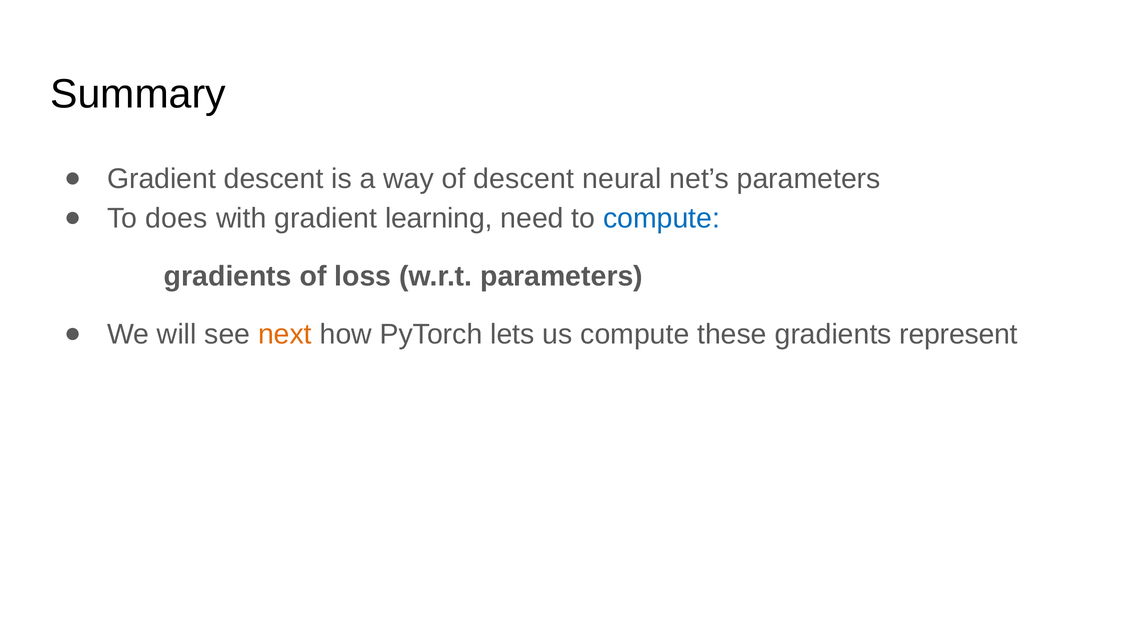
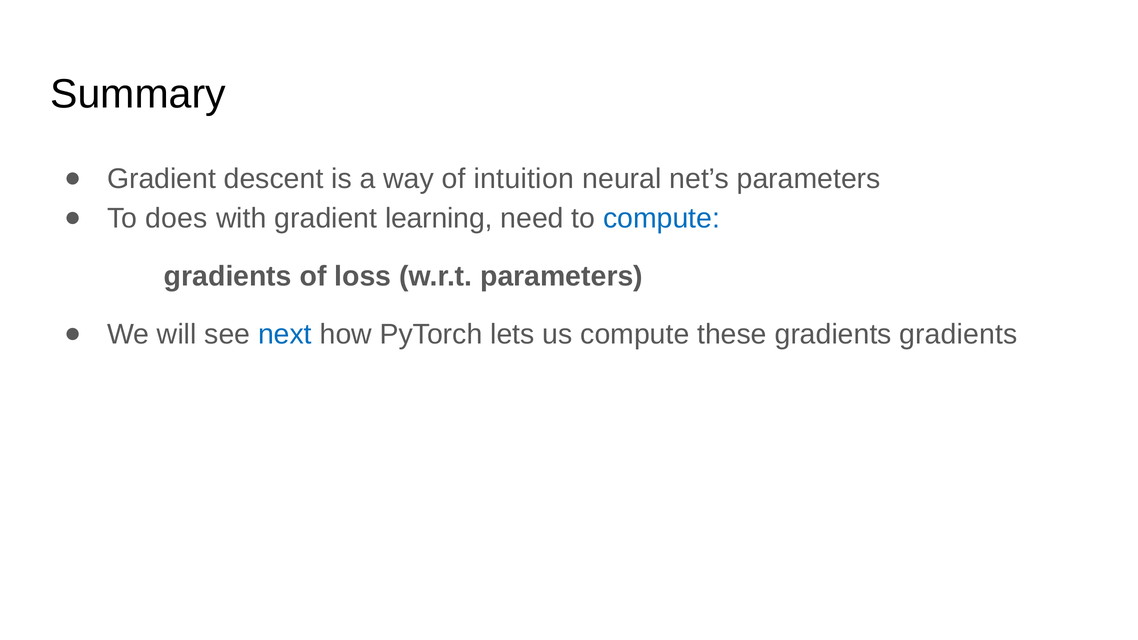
of descent: descent -> intuition (524, 179)
next colour: orange -> blue (285, 335)
gradients represent: represent -> gradients (958, 335)
